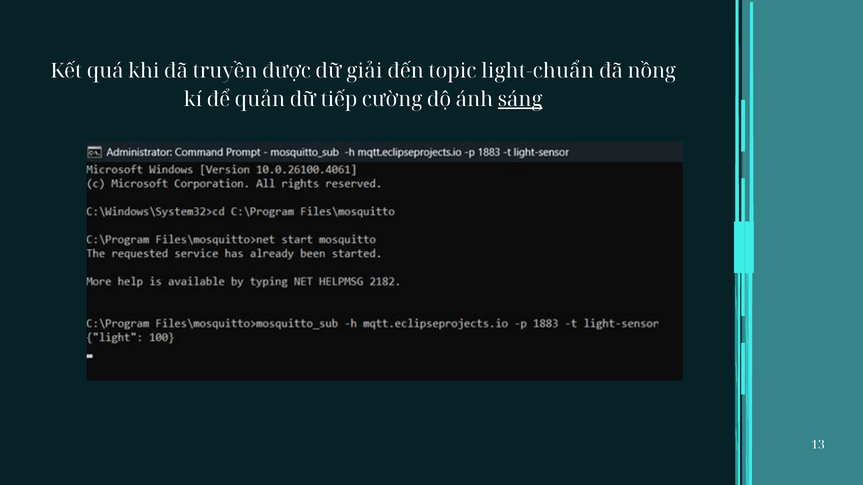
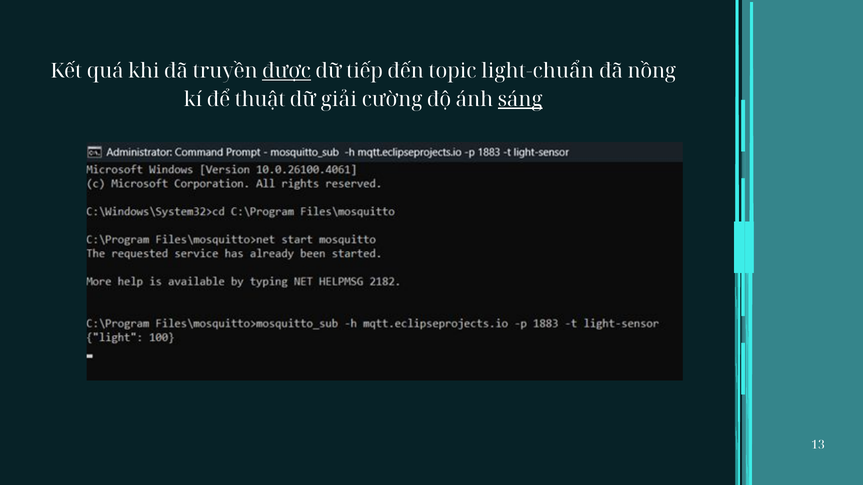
được underline: none -> present (287, 71)
giải: giải -> tiếp (365, 71)
quản: quản -> thuật (260, 100)
tiếp: tiếp -> giải (339, 100)
